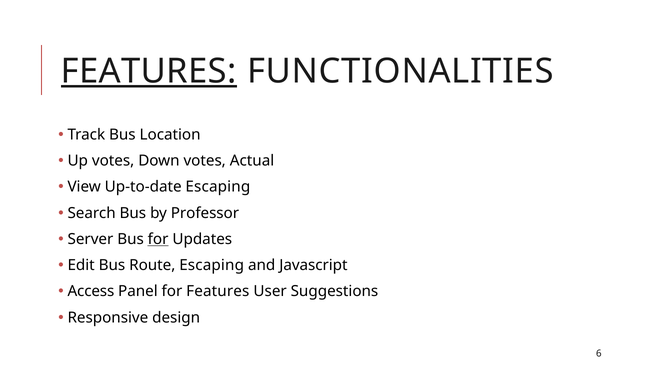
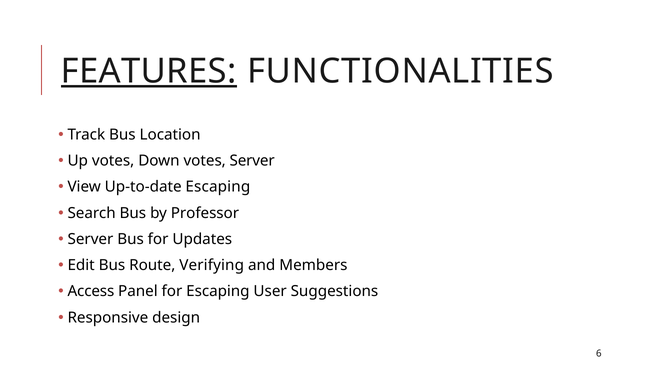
votes Actual: Actual -> Server (252, 161)
for underline: present -> none (158, 239)
Route Escaping: Escaping -> Verifying (212, 265)
Javascript: Javascript -> Members (313, 265)
for Features: Features -> Escaping (218, 291)
